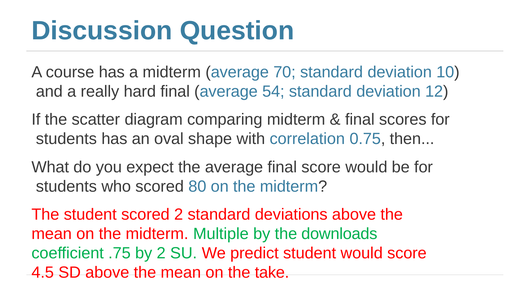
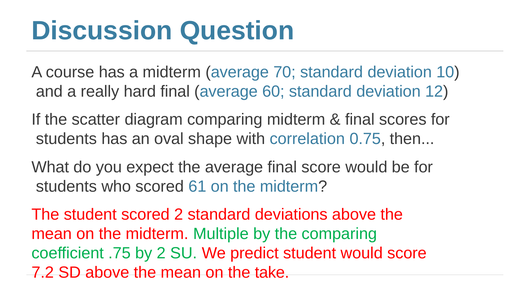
54: 54 -> 60 (273, 91)
80: 80 -> 61 (197, 186)
the downloads: downloads -> comparing (339, 234)
4.5: 4.5 -> 7.2 (43, 273)
